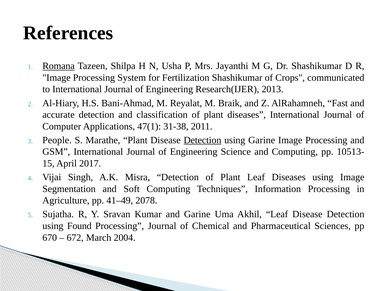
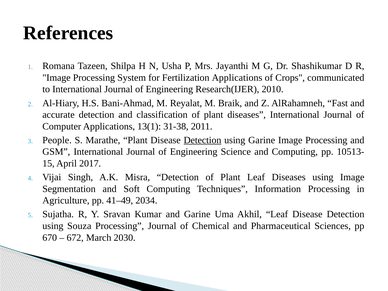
Romana underline: present -> none (59, 66)
Fertilization Shashikumar: Shashikumar -> Applications (237, 78)
2013: 2013 -> 2010 (273, 89)
47(1: 47(1 -> 13(1 (149, 126)
2078: 2078 -> 2034 (146, 200)
Found: Found -> Souza (79, 226)
2004: 2004 -> 2030 (125, 238)
